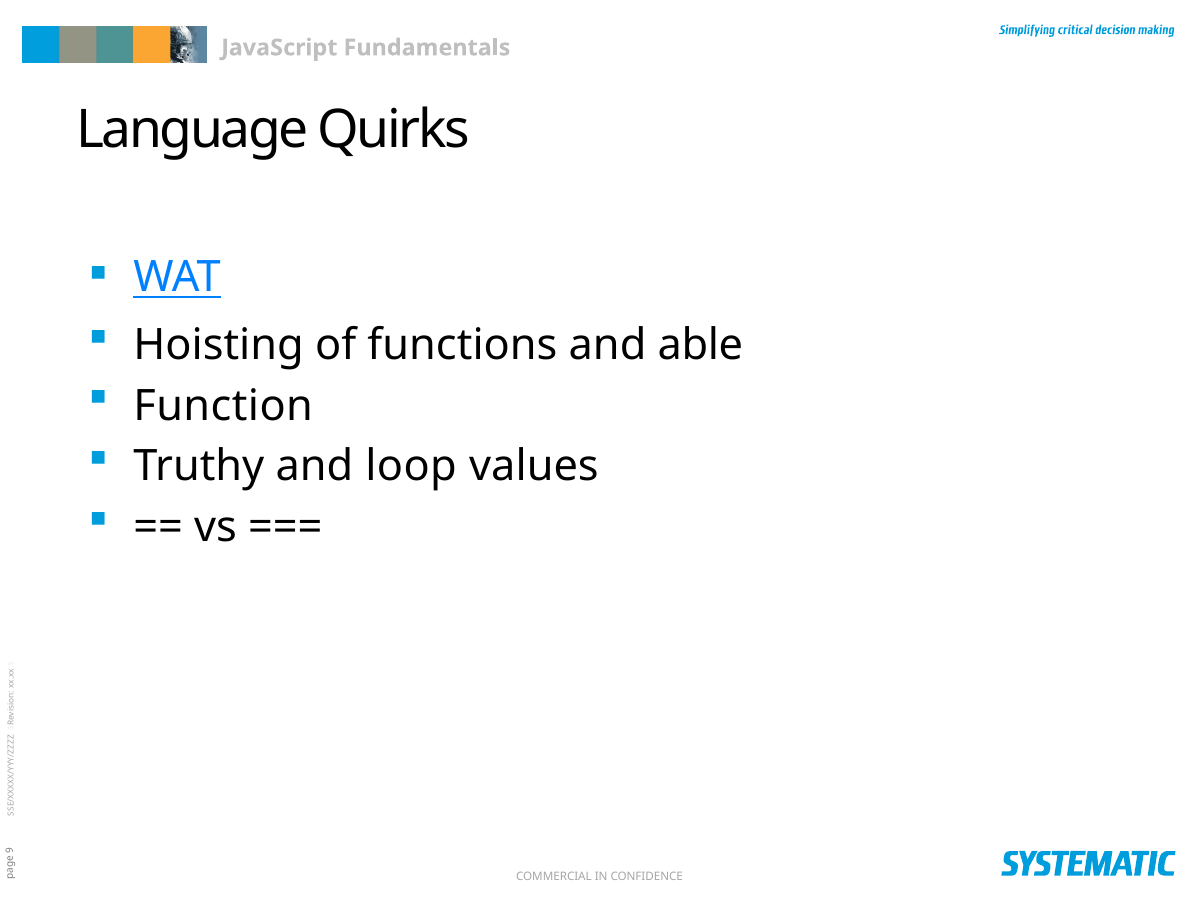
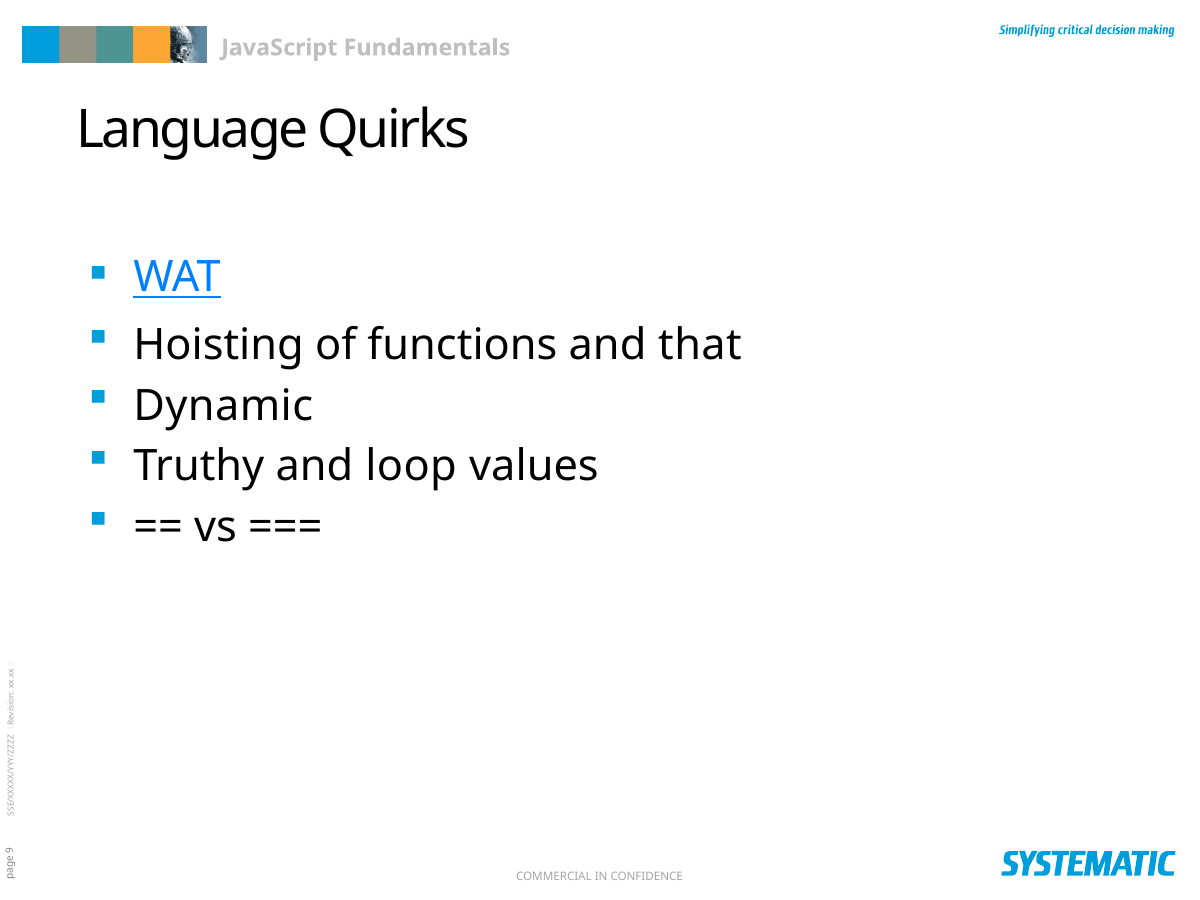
able: able -> that (700, 345)
Function: Function -> Dynamic (223, 406)
